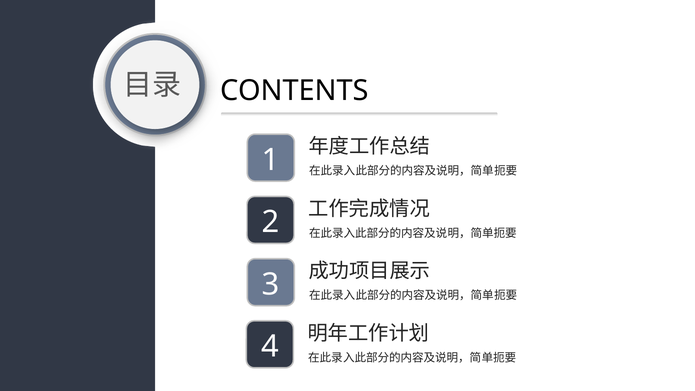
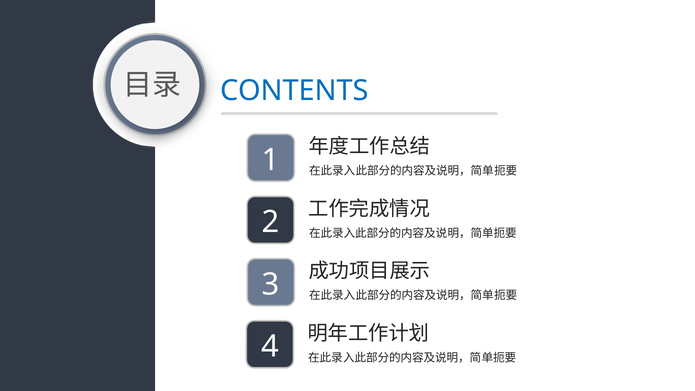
CONTENTS colour: black -> blue (294, 91)
